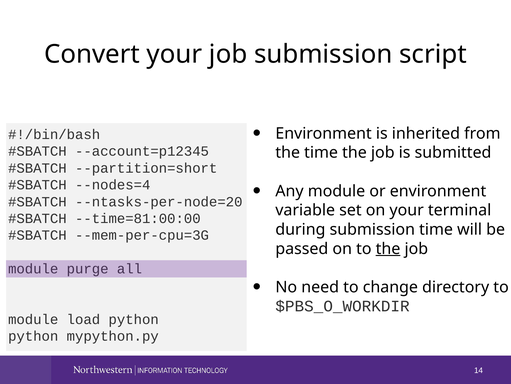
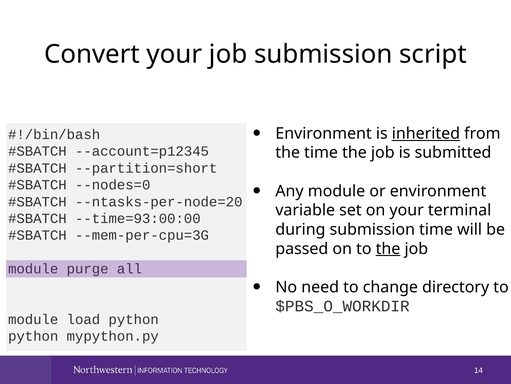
inherited underline: none -> present (426, 133)
--nodes=4: --nodes=4 -> --nodes=0 (113, 185)
--time=81:00:00: --time=81:00:00 -> --time=93:00:00 (138, 218)
